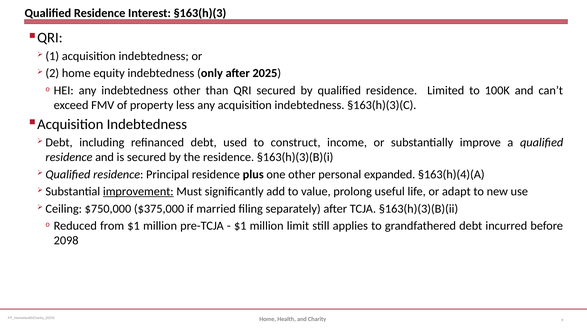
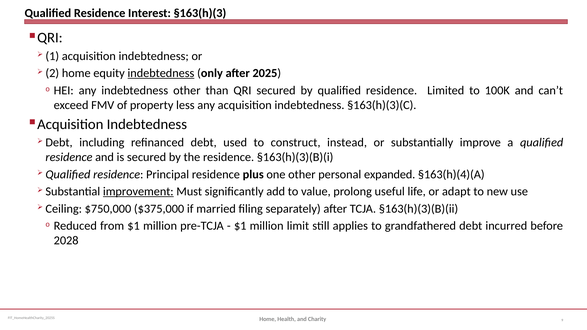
indebtedness underline: none -> present (161, 73)
income: income -> instead (347, 143)
2098: 2098 -> 2028 (66, 241)
